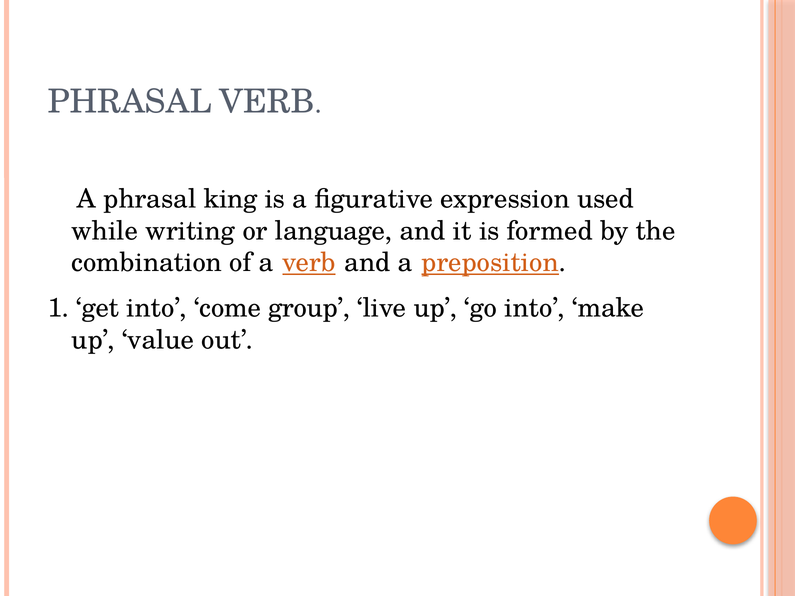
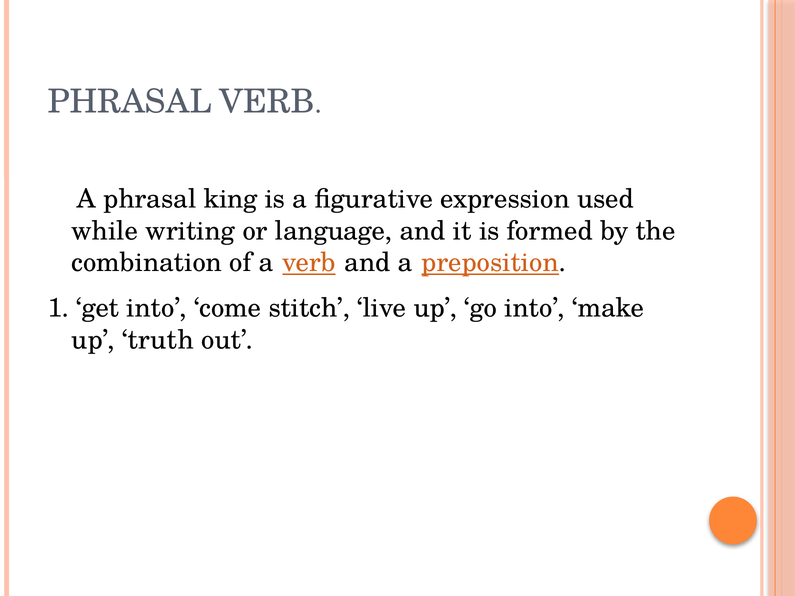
group: group -> stitch (309, 308)
value: value -> truth (158, 340)
